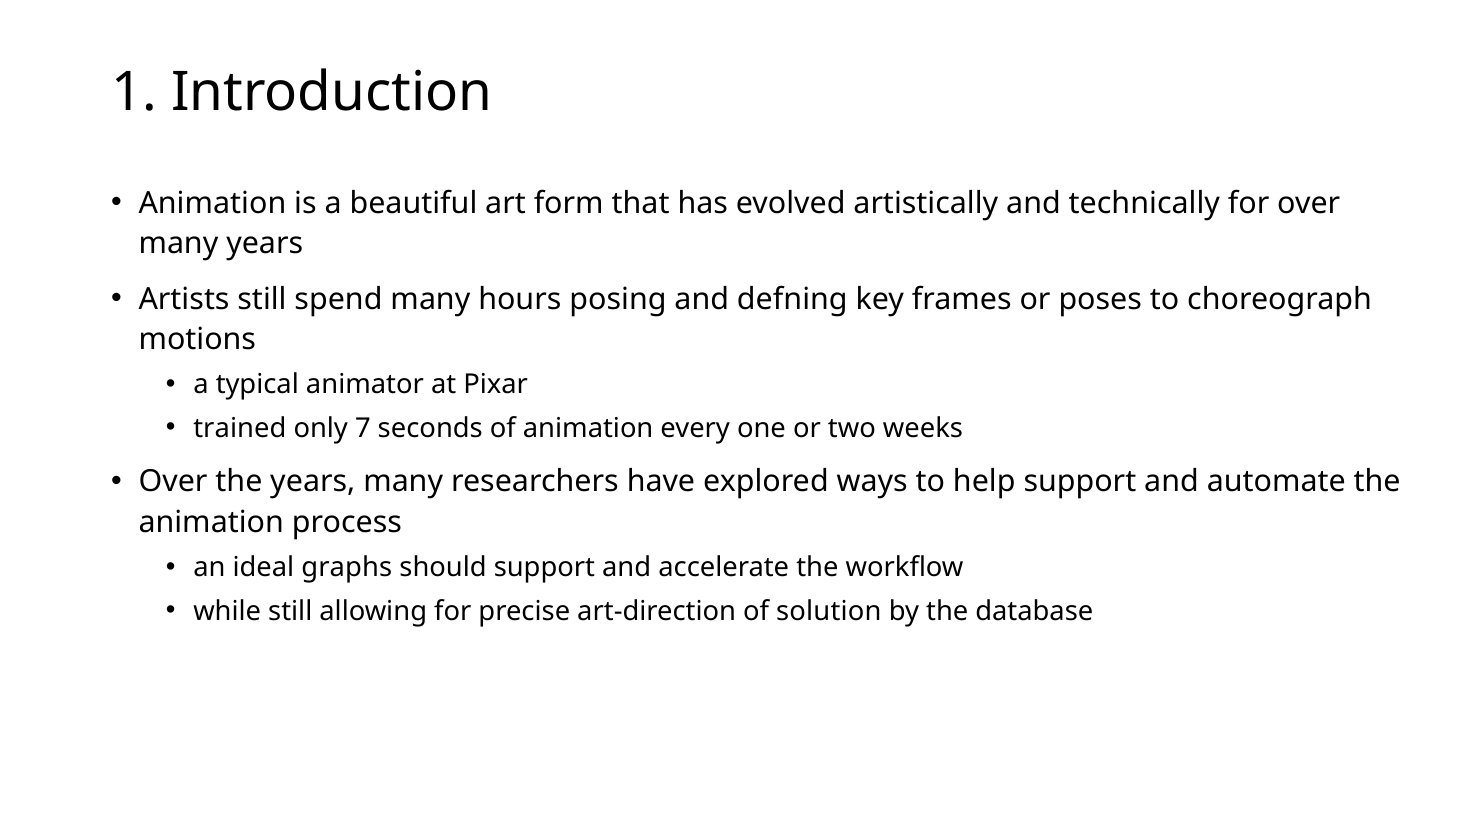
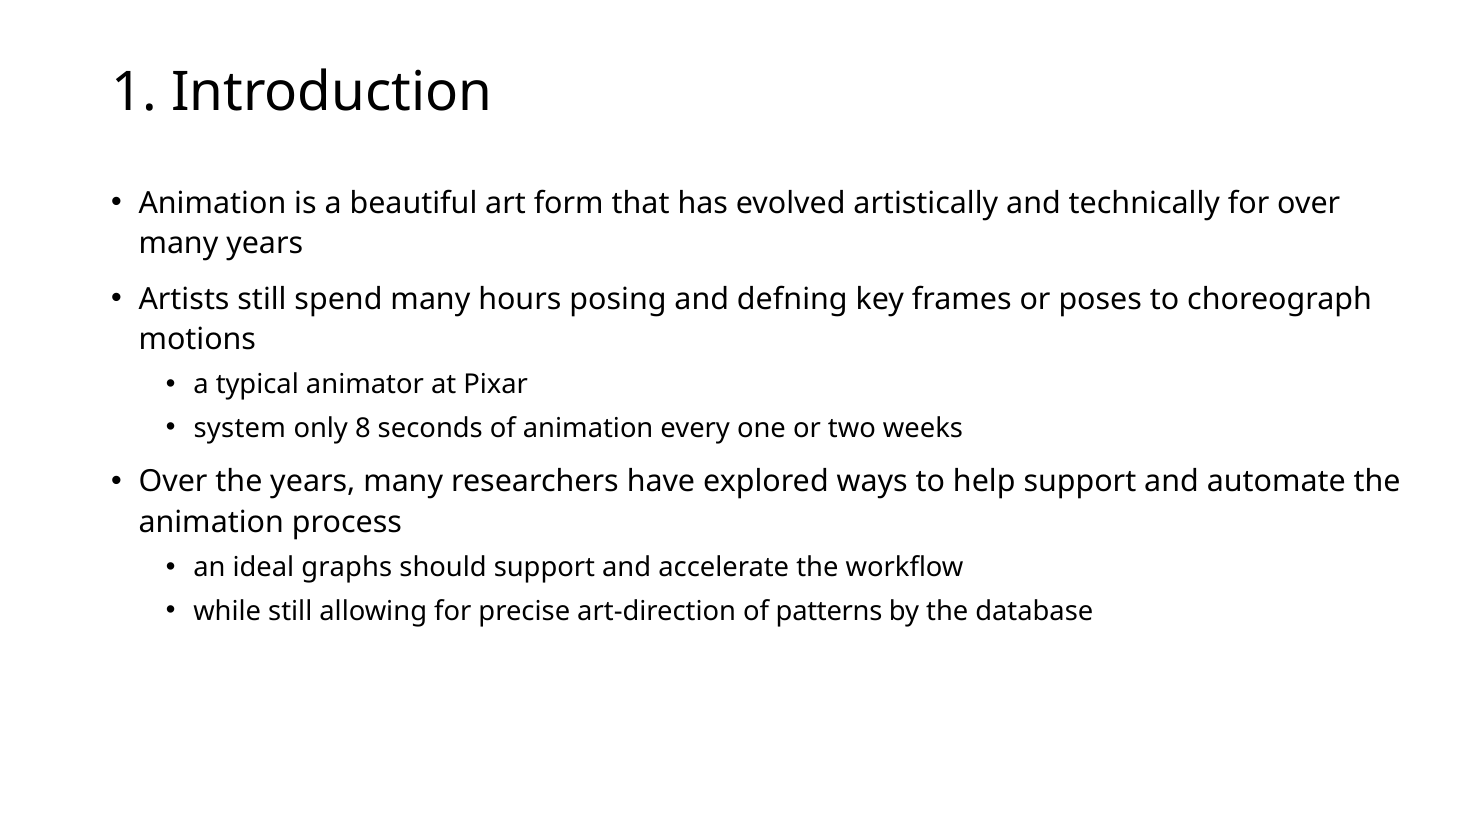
trained: trained -> system (240, 428)
7: 7 -> 8 (363, 428)
solution: solution -> patterns (829, 611)
